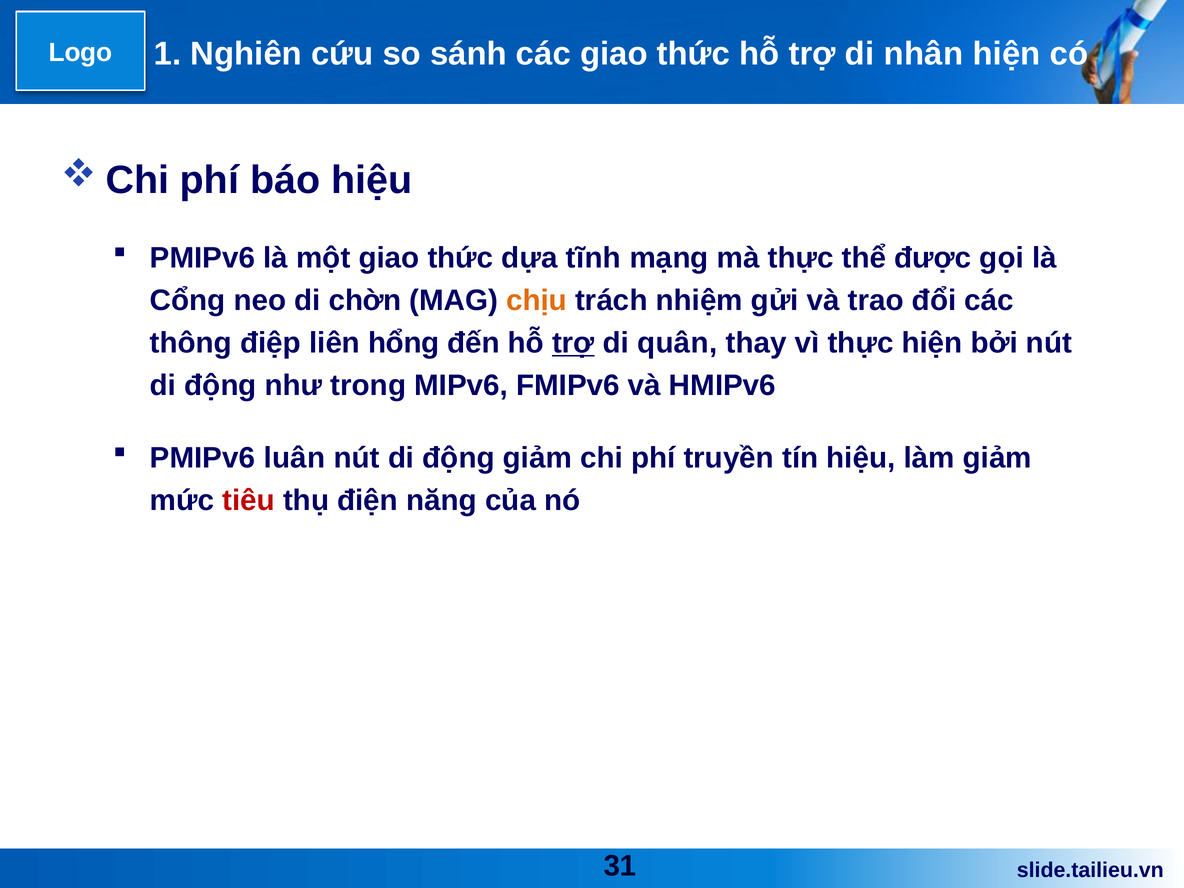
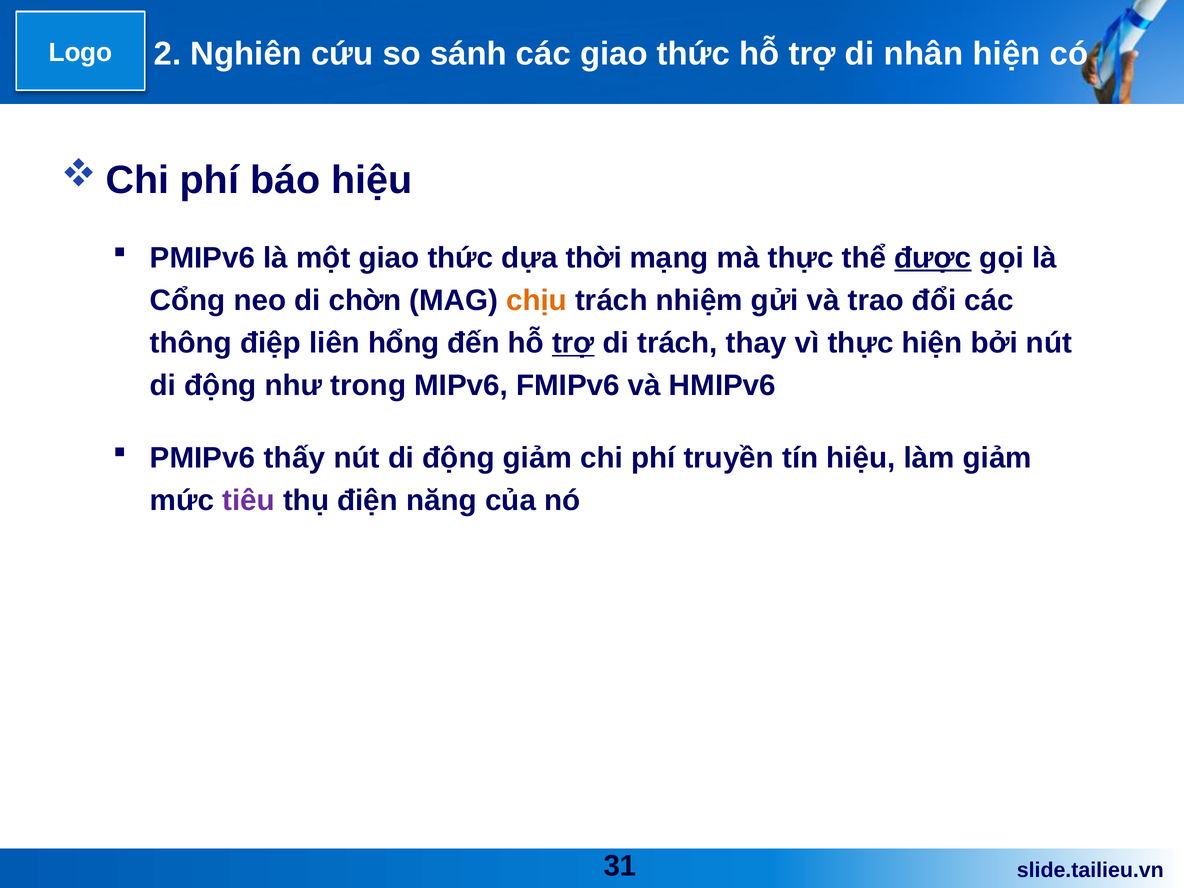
1: 1 -> 2 (168, 54)
tĩnh: tĩnh -> thời (594, 258)
được underline: none -> present (933, 258)
di quân: quân -> trách (677, 343)
luân: luân -> thấy (294, 458)
tiêu colour: red -> purple (249, 500)
